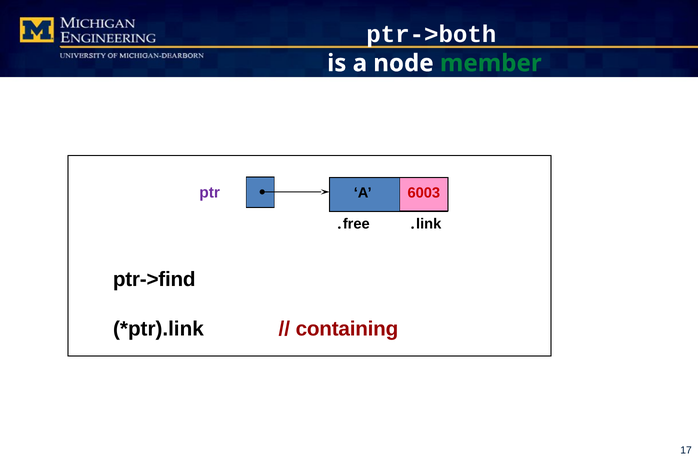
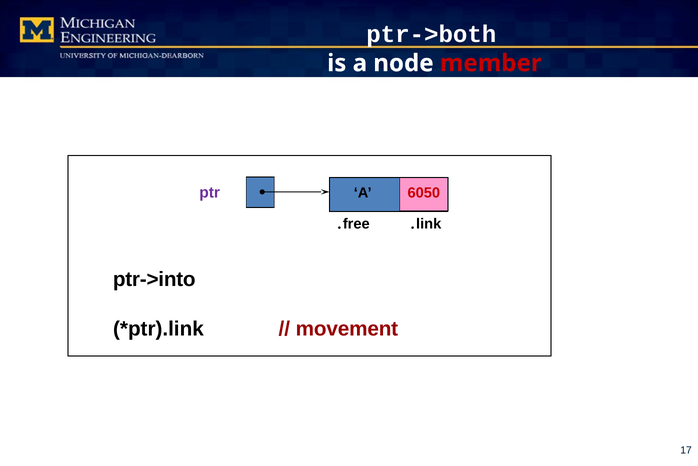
member colour: green -> red (491, 63)
6003: 6003 -> 6050 (424, 193)
ptr->find: ptr->find -> ptr->into (154, 279)
containing: containing -> movement (347, 328)
